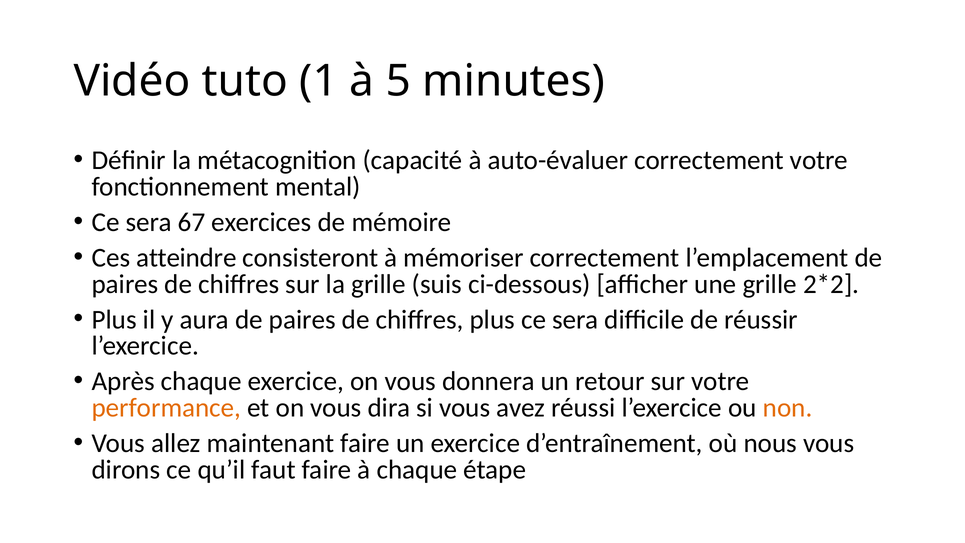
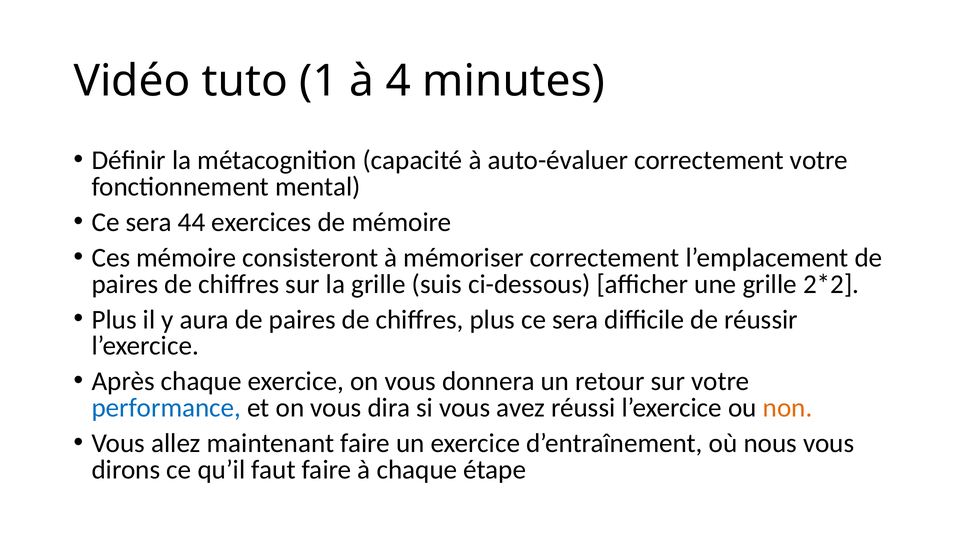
5: 5 -> 4 (398, 81)
67: 67 -> 44 (192, 222)
Ces atteindre: atteindre -> mémoire (186, 258)
performance colour: orange -> blue (166, 408)
